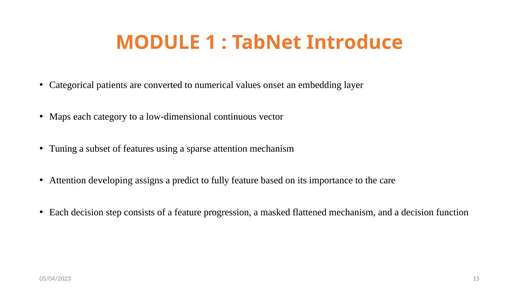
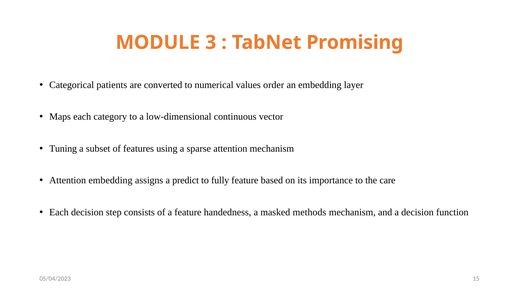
1: 1 -> 3 (211, 42)
Introduce: Introduce -> Promising (355, 42)
onset: onset -> order (274, 85)
Attention developing: developing -> embedding (110, 180)
progression: progression -> handedness (228, 212)
flattened: flattened -> methods (310, 212)
